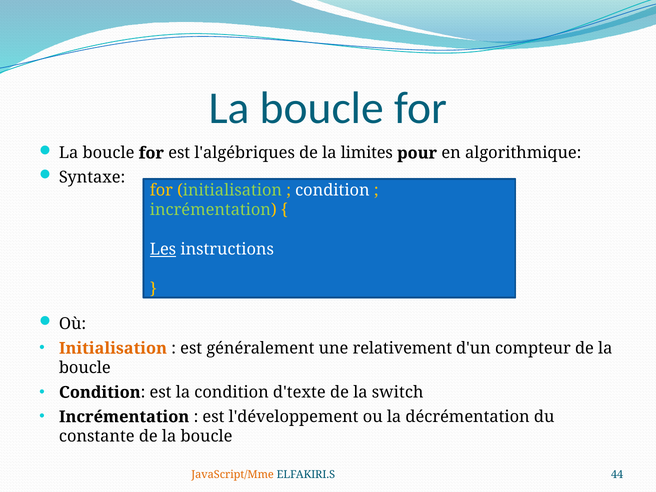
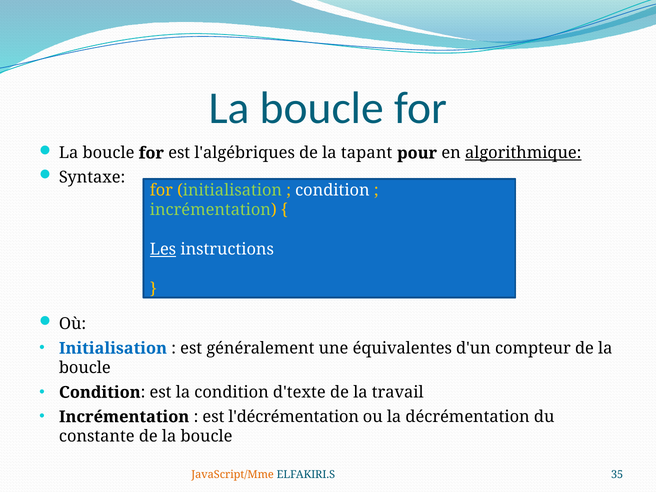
limites: limites -> tapant (367, 153)
algorithmique underline: none -> present (523, 153)
Initialisation colour: orange -> blue (113, 348)
relativement: relativement -> équivalentes (402, 348)
switch: switch -> travail (398, 392)
l'développement: l'développement -> l'décrémentation (294, 417)
44: 44 -> 35 (617, 475)
